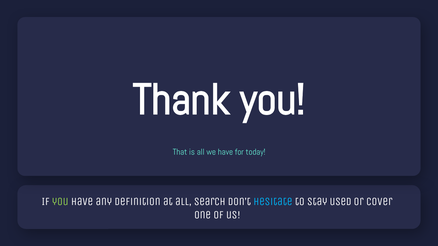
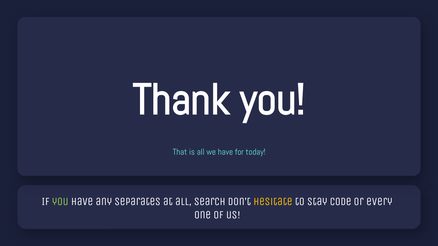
definition: definition -> separates (138, 202)
hesitate colour: light blue -> yellow (273, 202)
used: used -> code (341, 202)
cover: cover -> every (379, 202)
